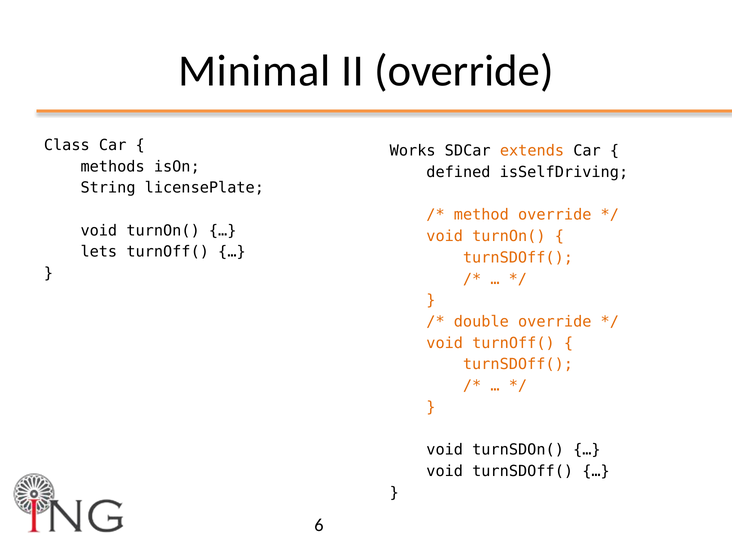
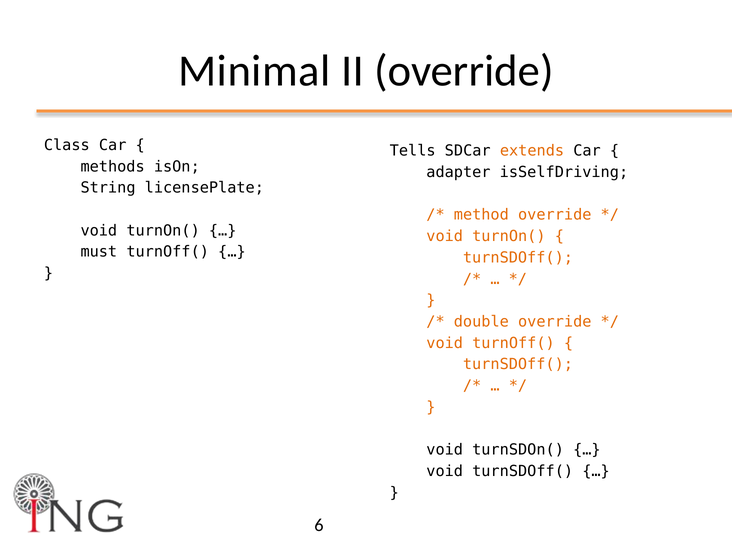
Works: Works -> Tells (413, 151)
defined: defined -> adapter (458, 172)
lets: lets -> must (99, 252)
